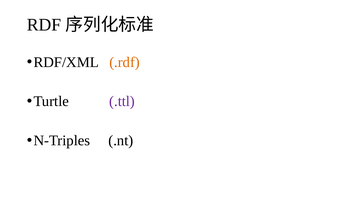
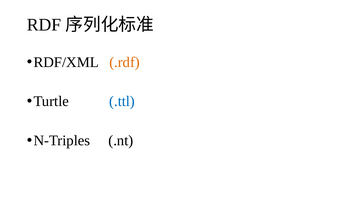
.ttl colour: purple -> blue (122, 101)
